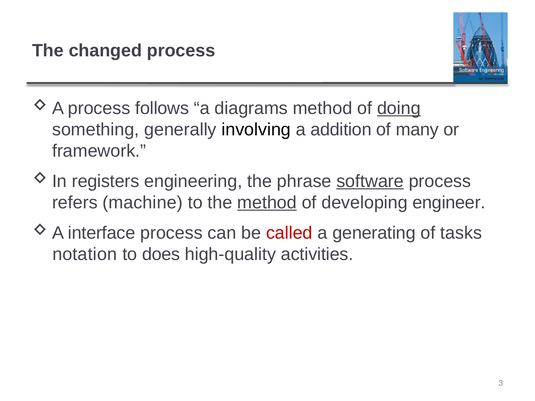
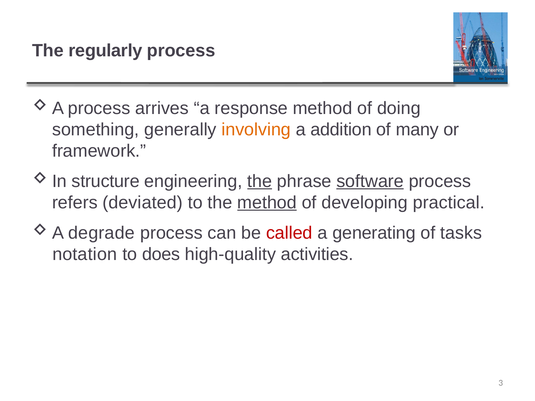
changed: changed -> regularly (105, 51)
follows: follows -> arrives (162, 108)
diagrams: diagrams -> response (251, 108)
doing underline: present -> none (399, 108)
involving colour: black -> orange (256, 130)
registers: registers -> structure (106, 181)
the underline: none -> present (260, 181)
machine: machine -> deviated (143, 203)
engineer: engineer -> practical (449, 203)
interface: interface -> degrade (101, 233)
